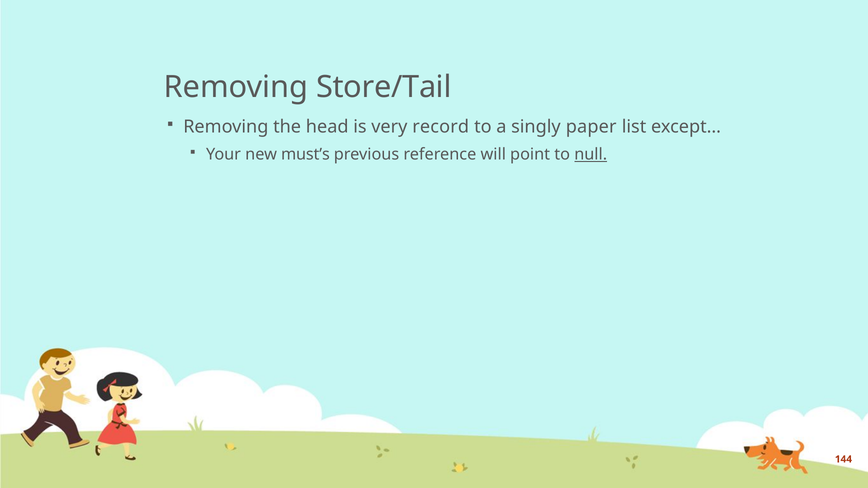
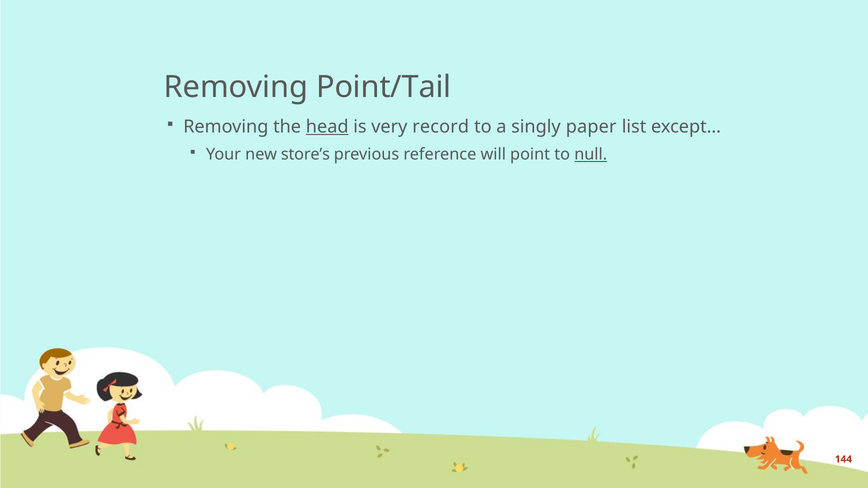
Store/Tail: Store/Tail -> Point/Tail (384, 87)
head underline: none -> present (327, 127)
must’s: must’s -> store’s (305, 154)
